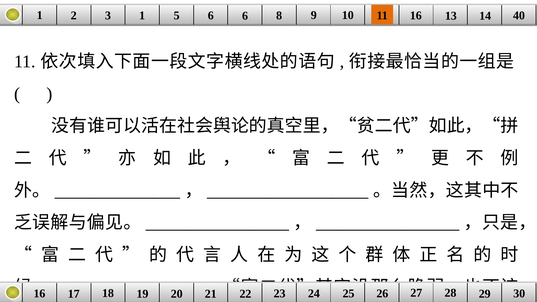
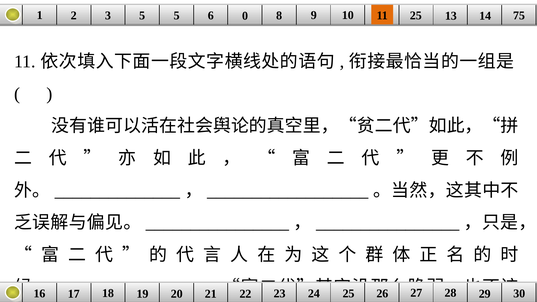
3 1: 1 -> 5 (142, 15)
6 6: 6 -> 0 (245, 16)
11 16: 16 -> 25 (416, 16)
40: 40 -> 75 (519, 16)
